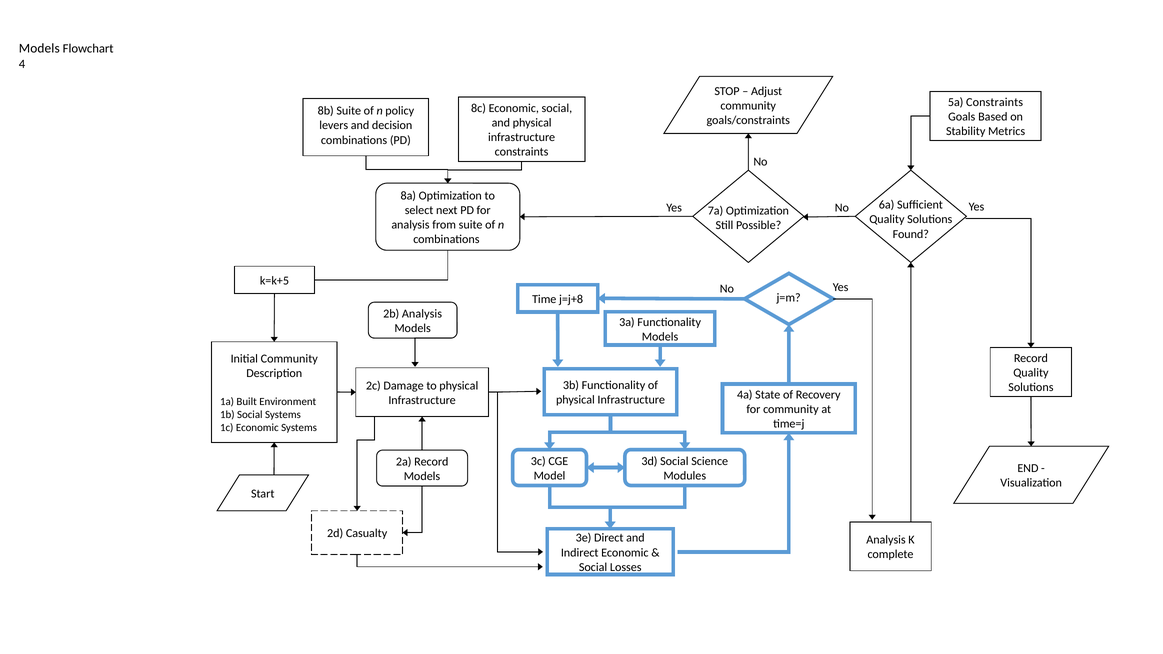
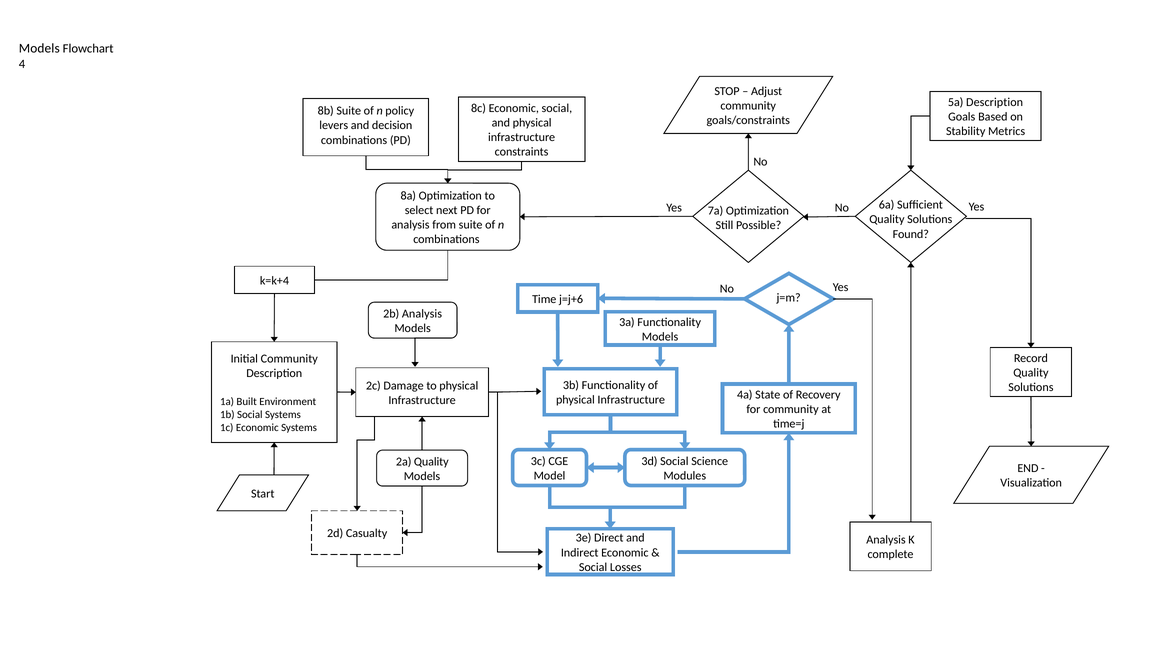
5a Constraints: Constraints -> Description (995, 102)
k=k+5: k=k+5 -> k=k+4 (274, 281)
j=j+8: j=j+8 -> j=j+6 (571, 299)
2a Record: Record -> Quality (431, 462)
